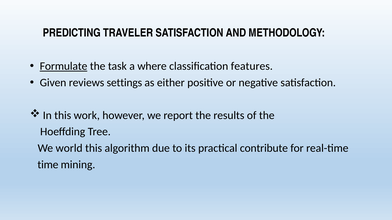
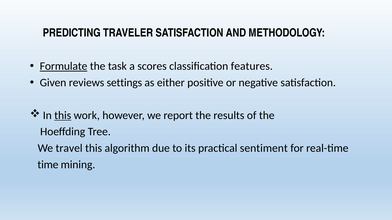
where: where -> scores (152, 66)
this underline: none -> present (63, 116)
world: world -> travel (69, 148)
contribute: contribute -> sentiment (264, 148)
